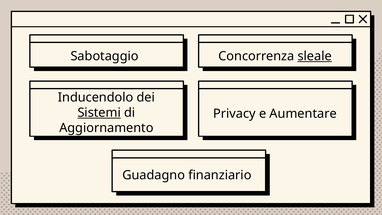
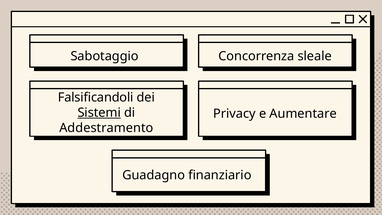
sleale underline: present -> none (315, 56)
Inducendolo: Inducendolo -> Falsificandoli (96, 97)
Aggiornamento: Aggiornamento -> Addestramento (106, 128)
